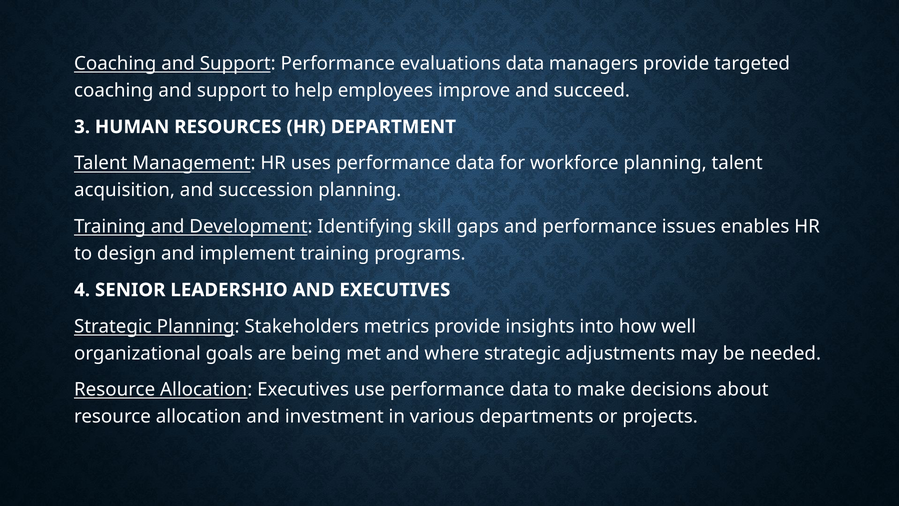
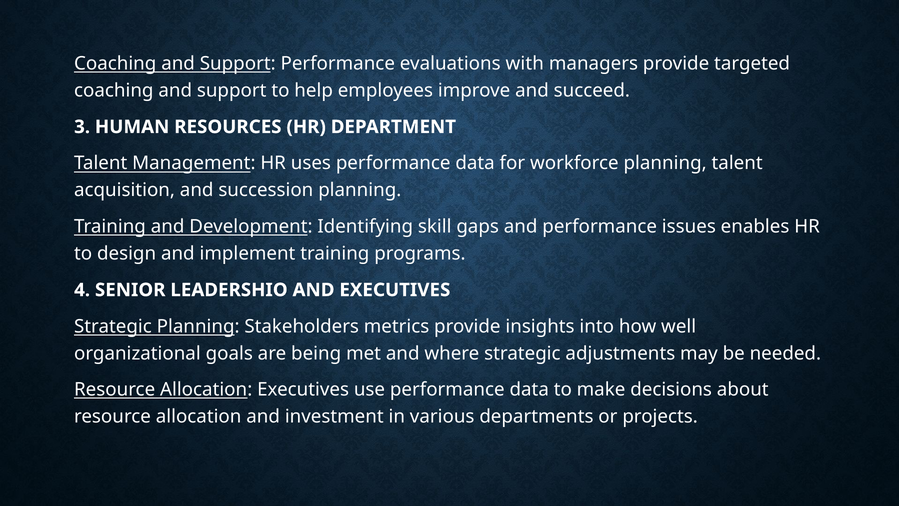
evaluations data: data -> with (525, 64)
